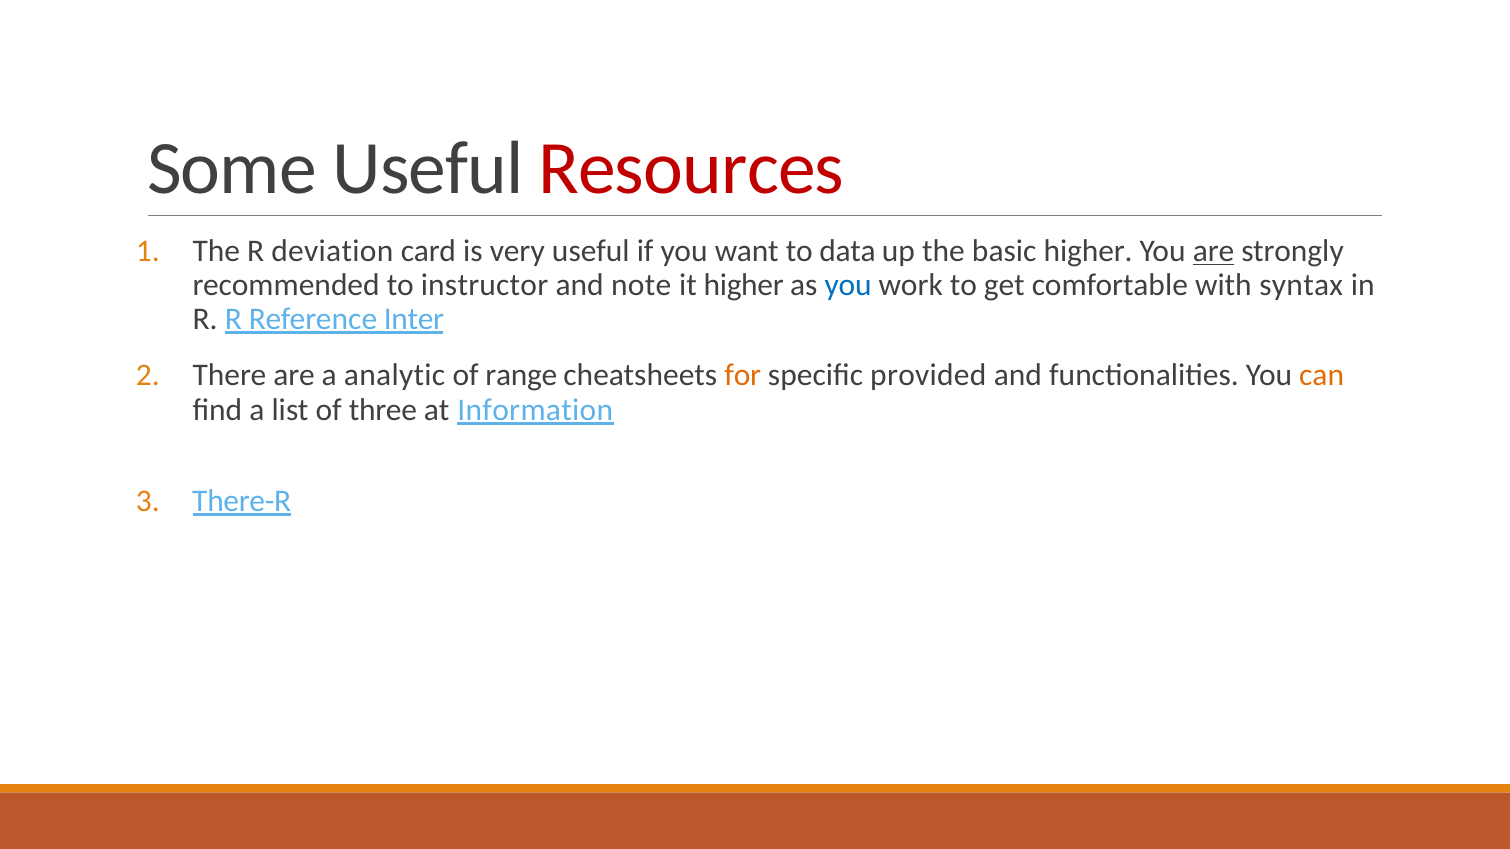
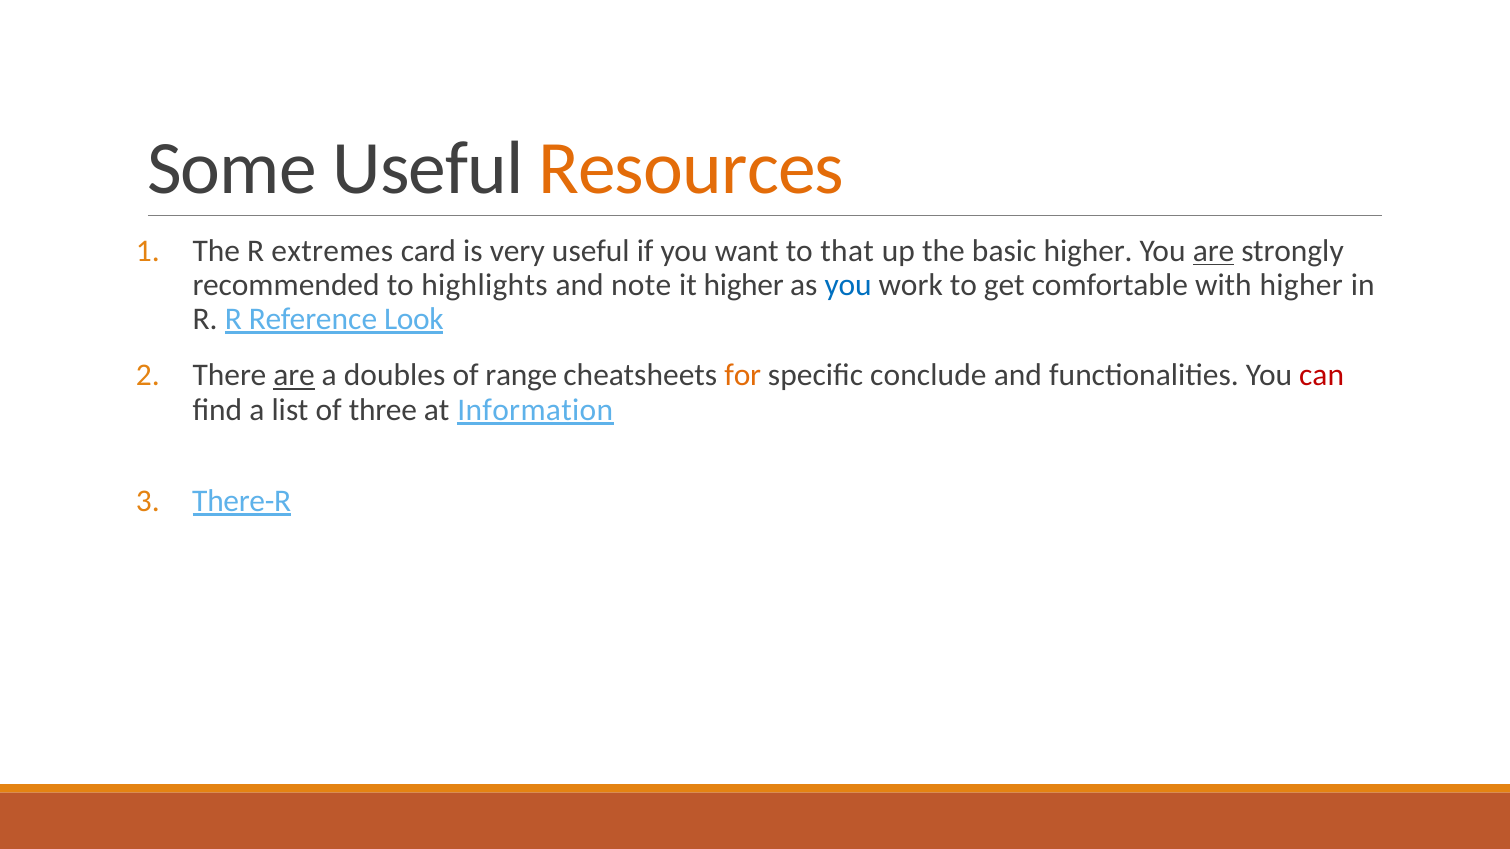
Resources colour: red -> orange (691, 169)
deviation: deviation -> extremes (332, 251)
data: data -> that (847, 251)
instructor: instructor -> highlights (484, 285)
with syntax: syntax -> higher (1301, 285)
Inter: Inter -> Look (414, 320)
are underline: none -> present (294, 376)
analytic: analytic -> doubles (395, 376)
provided: provided -> conclude (928, 376)
can colour: orange -> red (1322, 376)
